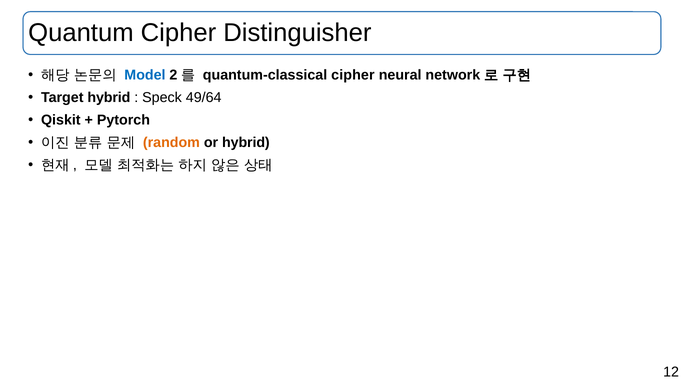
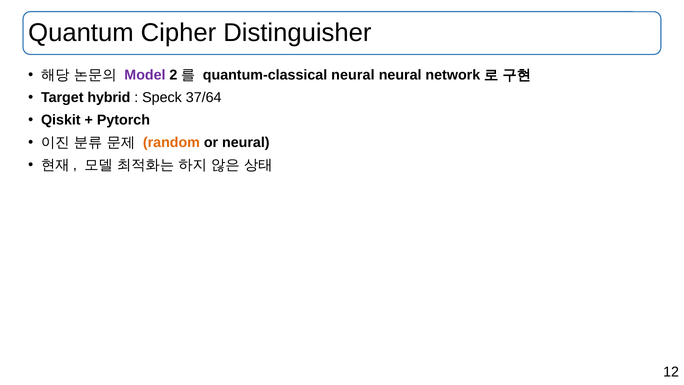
Model colour: blue -> purple (145, 75)
quantum-classical cipher: cipher -> neural (353, 75)
49/64: 49/64 -> 37/64 (204, 97)
or hybrid: hybrid -> neural (246, 142)
